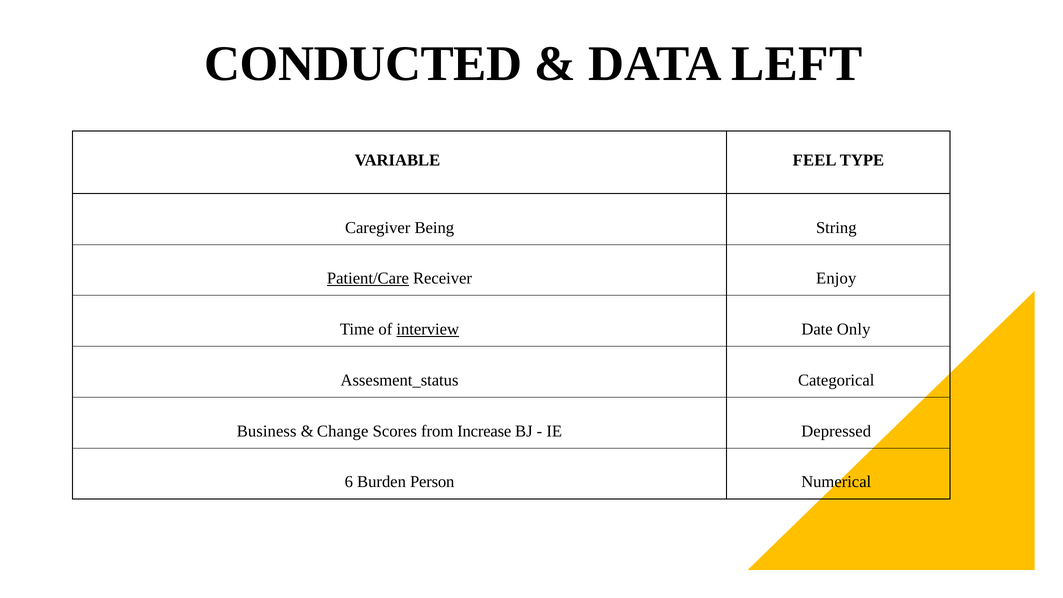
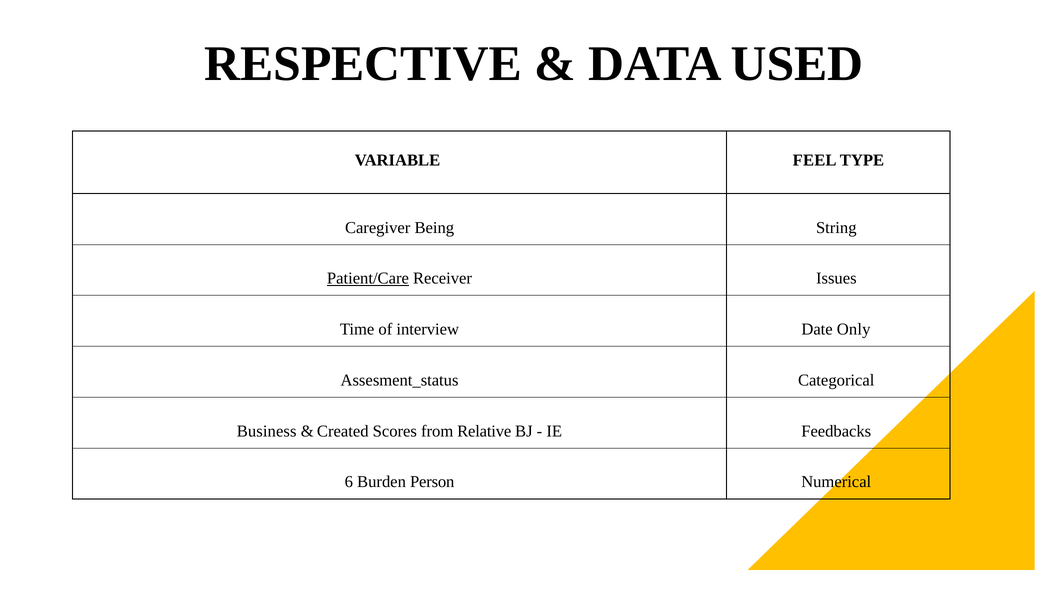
CONDUCTED: CONDUCTED -> RESPECTIVE (363, 64)
LEFT: LEFT -> USED (797, 64)
Enjoy: Enjoy -> Issues (836, 278)
interview underline: present -> none (428, 329)
Change: Change -> Created (343, 431)
Increase: Increase -> Relative (484, 431)
Depressed: Depressed -> Feedbacks (836, 431)
